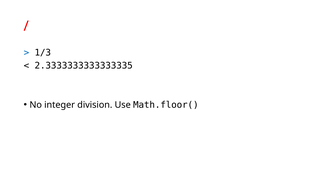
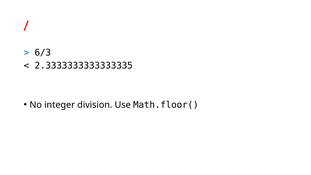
1/3: 1/3 -> 6/3 (43, 53)
